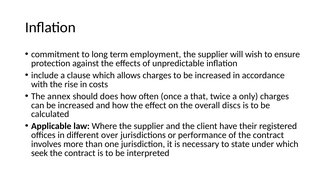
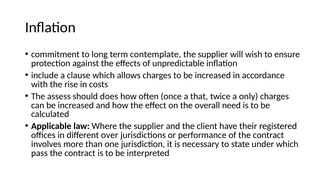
employment: employment -> contemplate (156, 54)
annex: annex -> assess (59, 97)
discs: discs -> need (231, 106)
seek: seek -> pass (39, 153)
